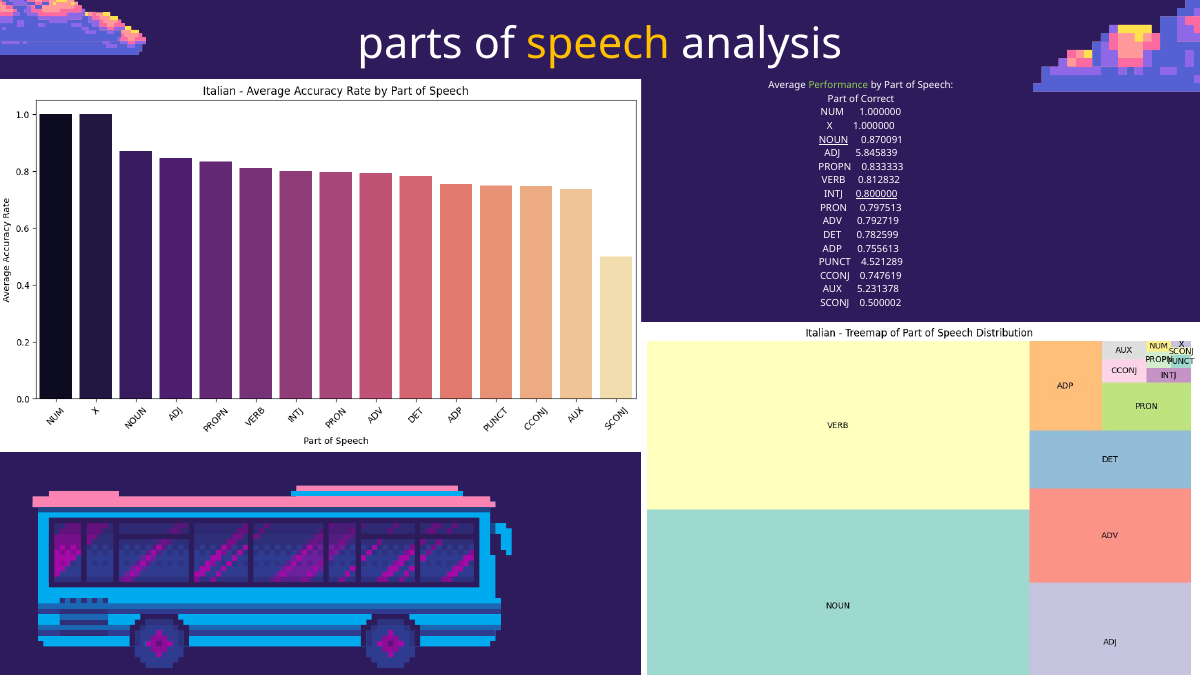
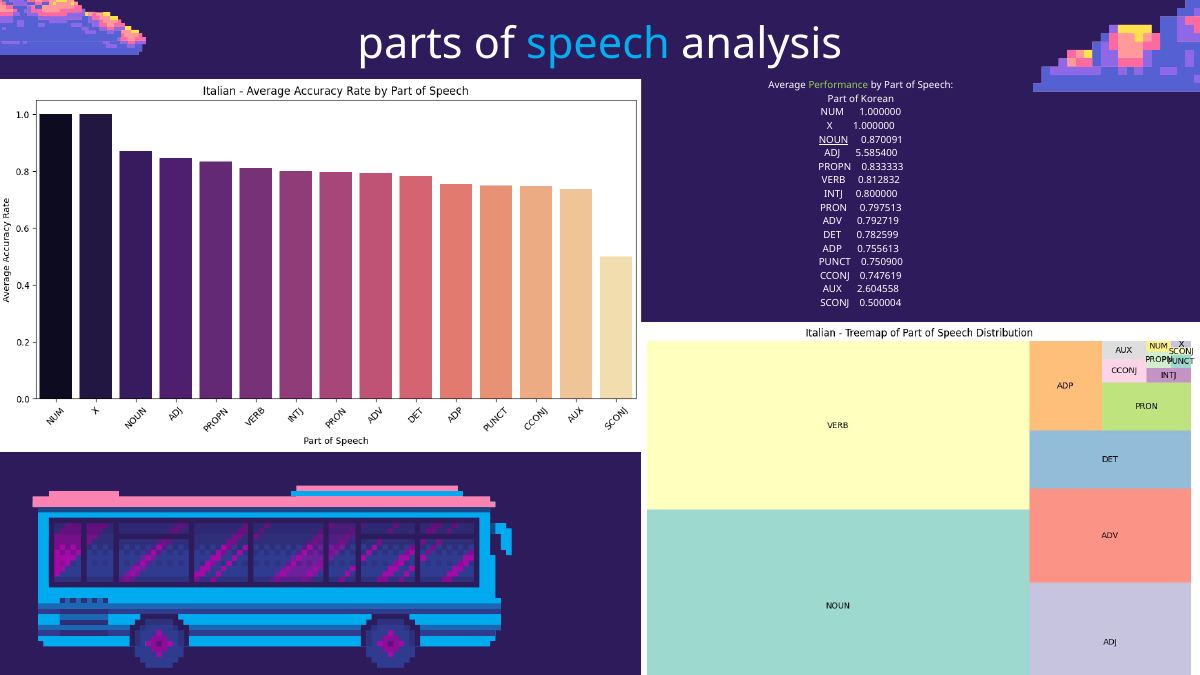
speech colour: yellow -> light blue (598, 44)
Correct: Correct -> Korean (878, 99)
5.845839: 5.845839 -> 5.585400 (877, 153)
0.800000 underline: present -> none (877, 194)
4.521289: 4.521289 -> 0.750900 (882, 263)
5.231378: 5.231378 -> 2.604558 (878, 290)
0.500002: 0.500002 -> 0.500004 (881, 303)
